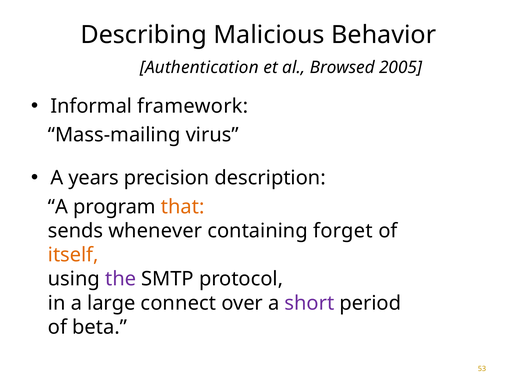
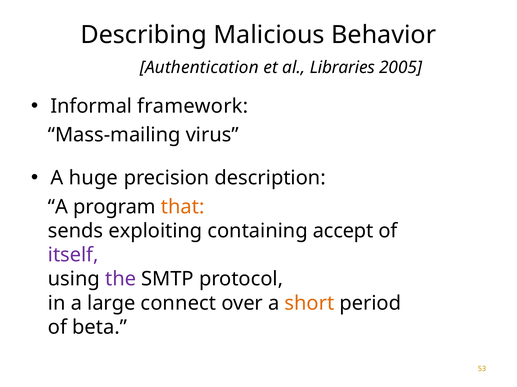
Browsed: Browsed -> Libraries (342, 68)
years: years -> huge (93, 178)
whenever: whenever -> exploiting (155, 231)
forget: forget -> accept (343, 231)
itself colour: orange -> purple (73, 255)
short colour: purple -> orange (309, 304)
